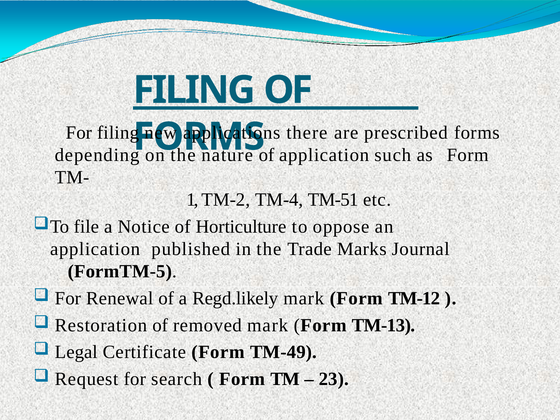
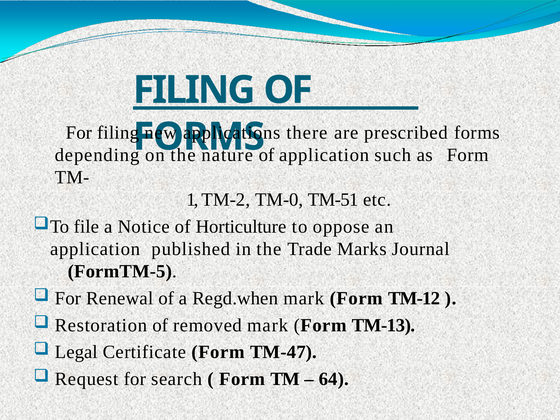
TM-4: TM-4 -> TM-0 (279, 200)
Regd.likely: Regd.likely -> Regd.when (235, 298)
TM-49: TM-49 -> TM-47 (284, 352)
23: 23 -> 64 (334, 379)
